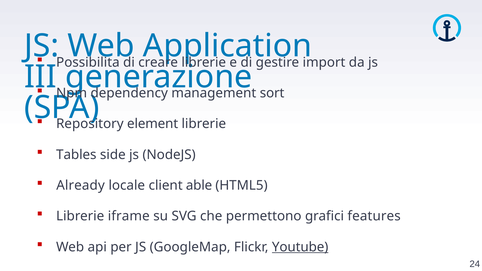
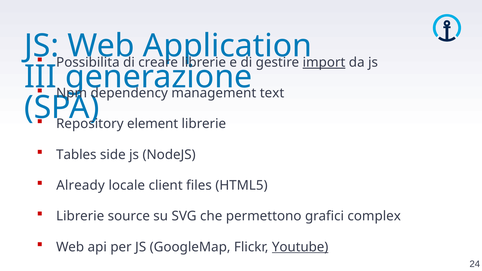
import underline: none -> present (324, 62)
sort: sort -> text (272, 93)
able: able -> files (199, 186)
iframe: iframe -> source (129, 216)
features: features -> complex (374, 216)
